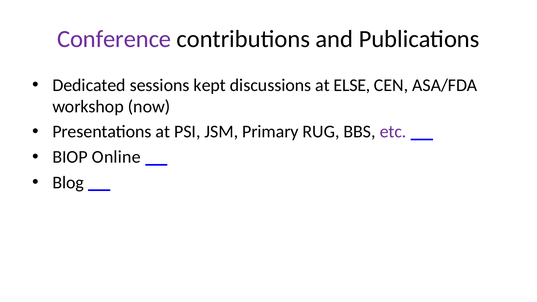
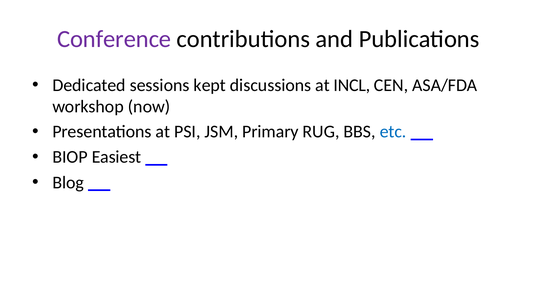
ELSE: ELSE -> INCL (352, 85)
etc colour: purple -> blue (393, 132)
Online: Online -> Easiest (116, 157)
